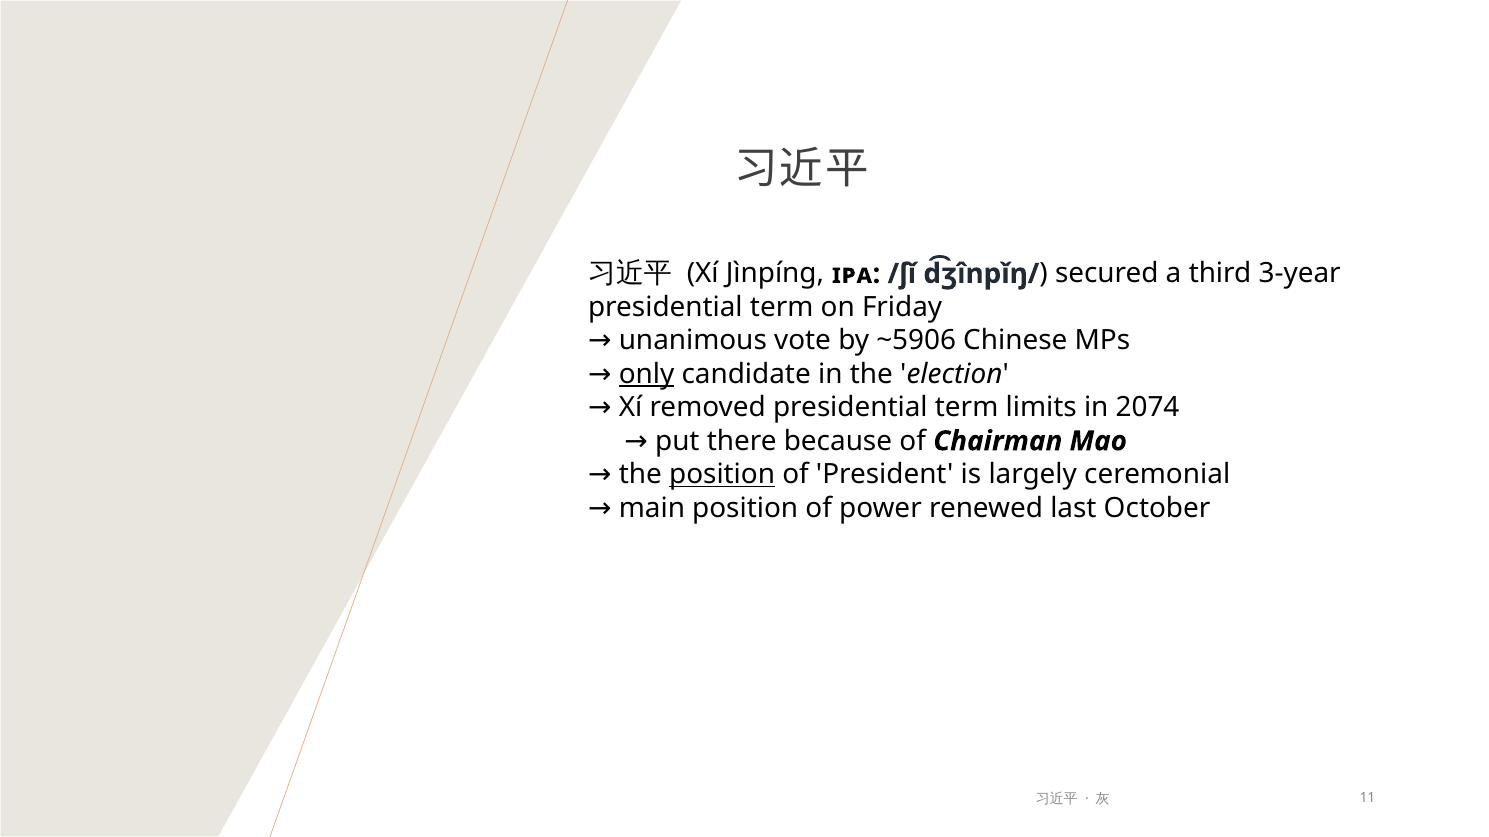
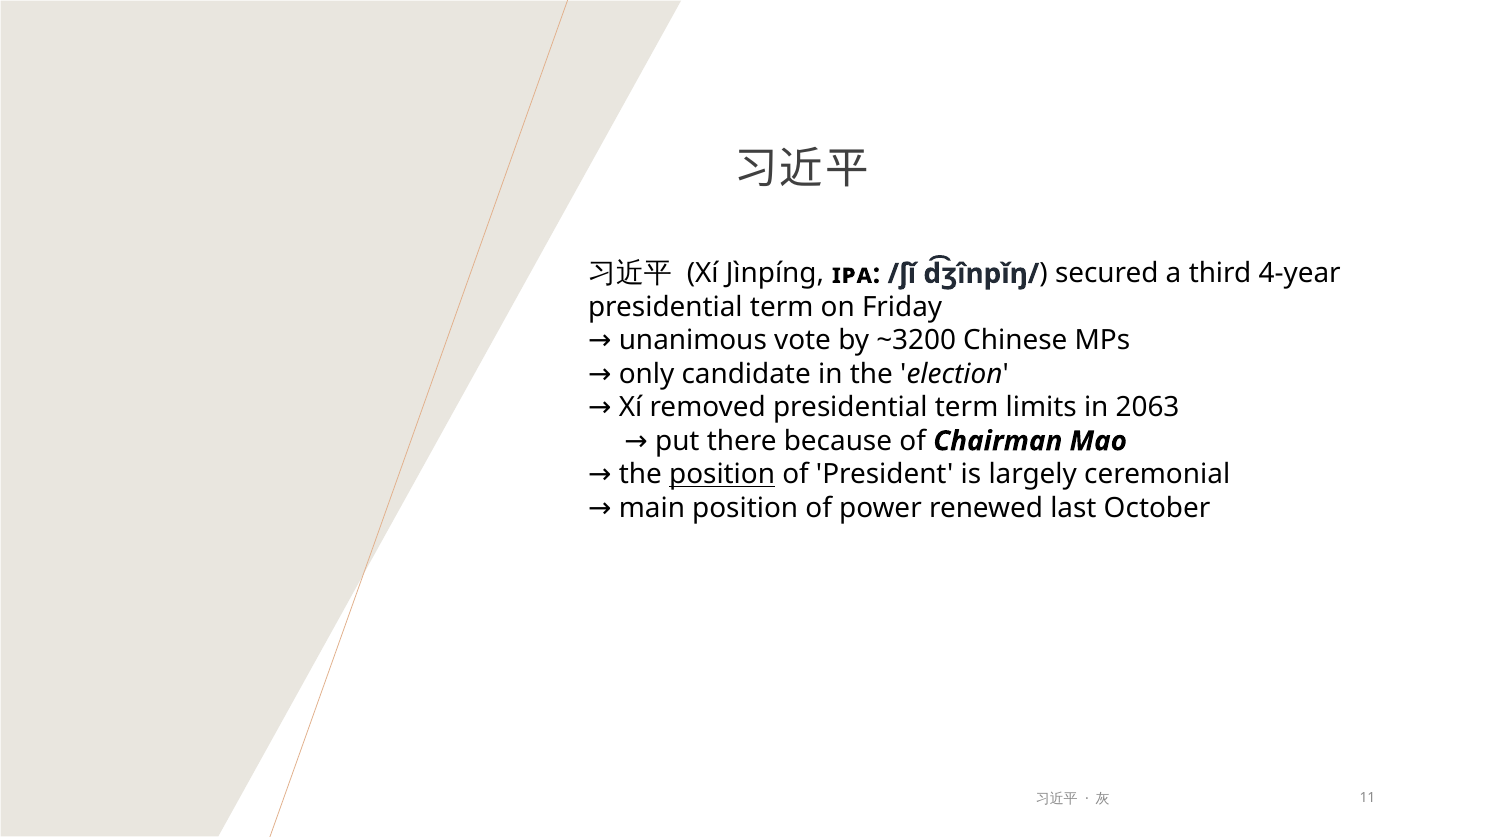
3-year: 3-year -> 4-year (1300, 274)
~5906: ~5906 -> ~3200 (916, 341)
only underline: present -> none (647, 374)
2074: 2074 -> 2063 (1148, 408)
